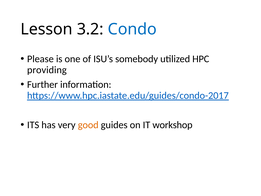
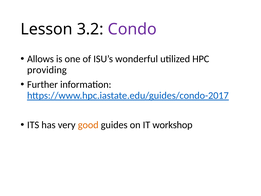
Condo colour: blue -> purple (132, 29)
Please: Please -> Allows (40, 59)
somebody: somebody -> wonderful (137, 59)
